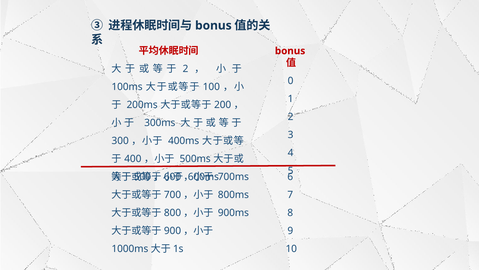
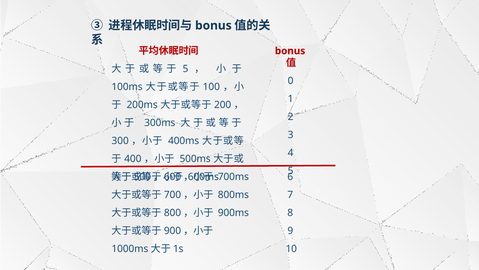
2: 2 -> 5 (185, 69)
